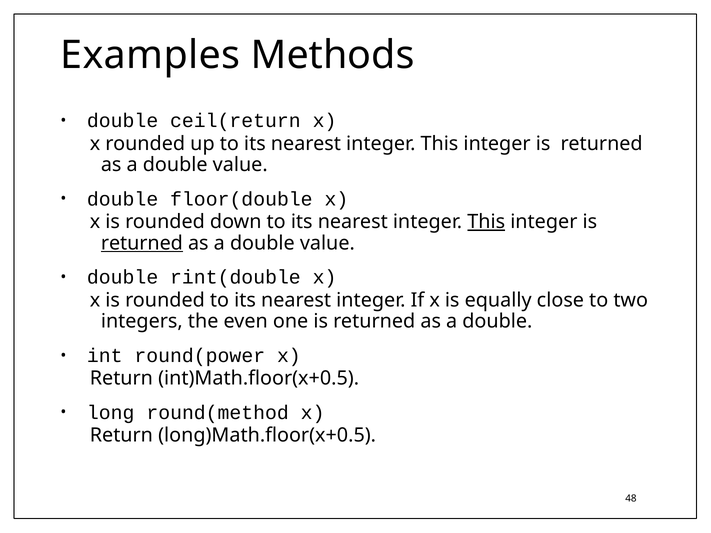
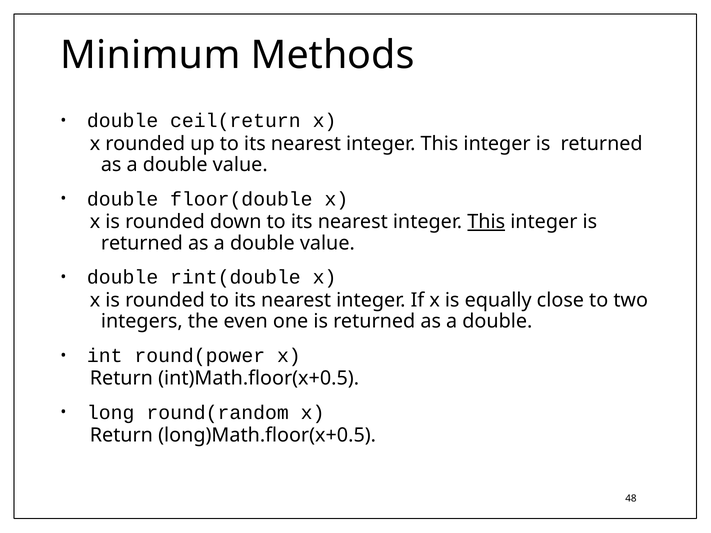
Examples: Examples -> Minimum (150, 55)
returned underline: present -> none (142, 243)
round(method: round(method -> round(random (218, 413)
